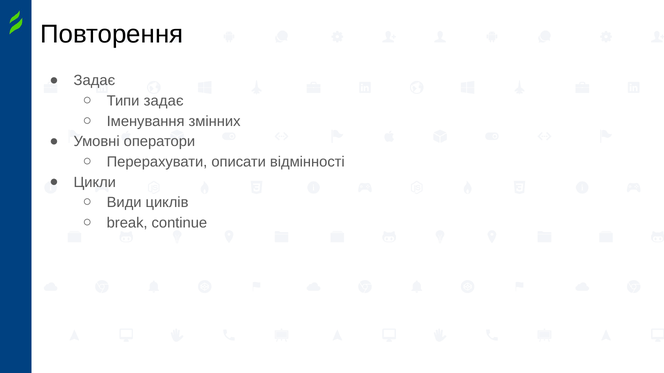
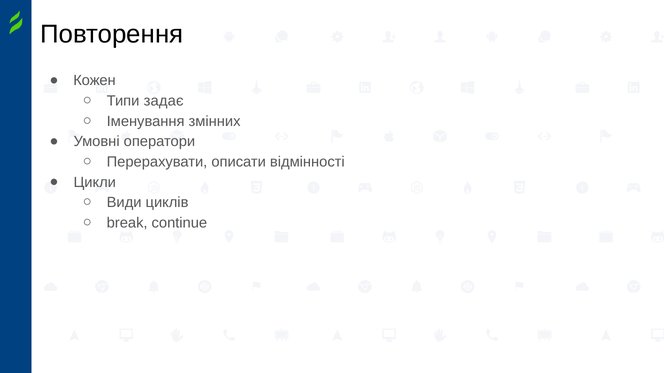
Задає: Задає -> Кожен (94, 81)
